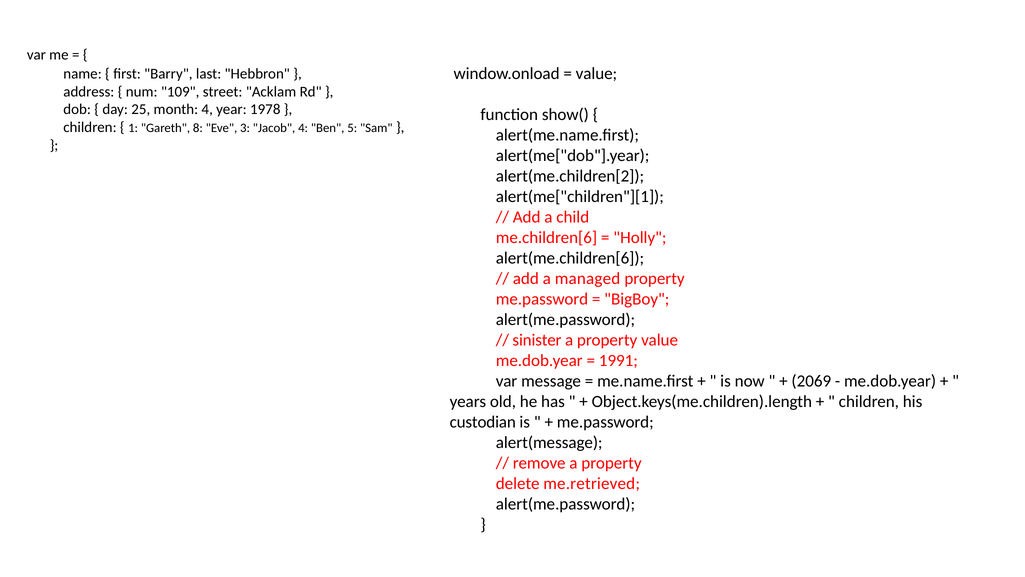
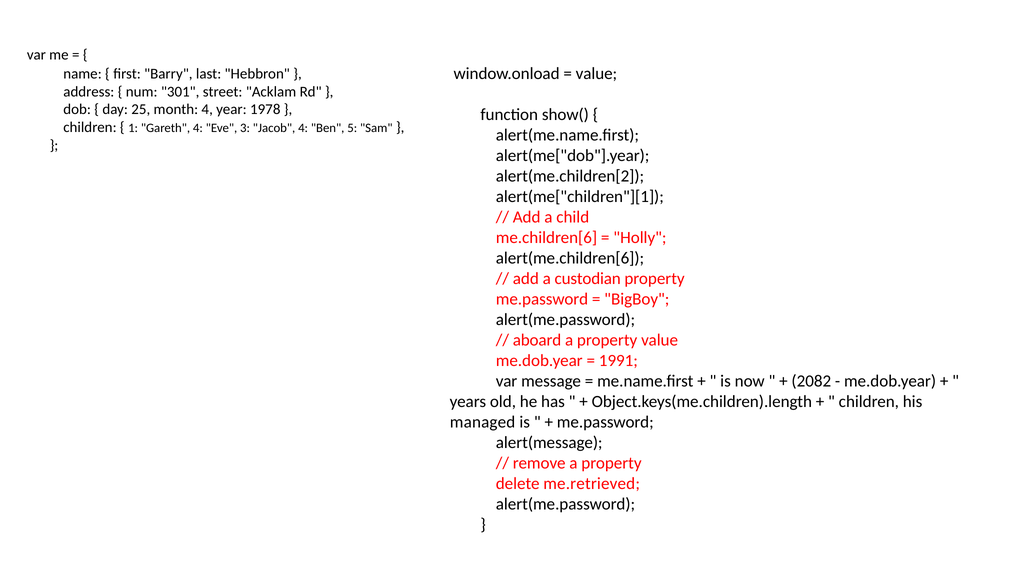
109: 109 -> 301 (180, 92)
Gareth 8: 8 -> 4 (198, 128)
managed: managed -> custodian (588, 278)
sinister: sinister -> aboard (537, 340)
2069: 2069 -> 2082 (811, 381)
custodian: custodian -> managed (483, 422)
